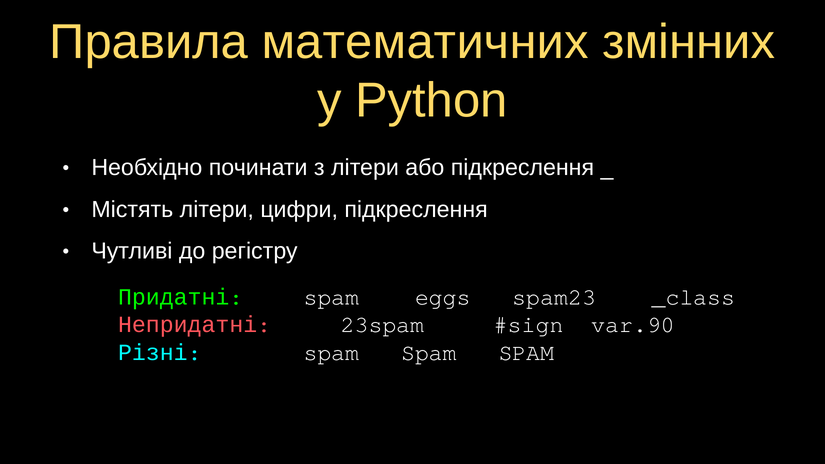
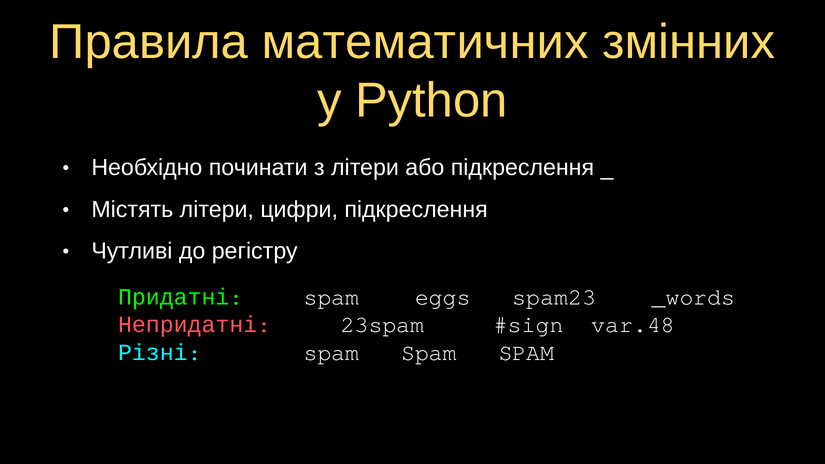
_class: _class -> _words (693, 297)
var.90: var.90 -> var.48 (633, 325)
